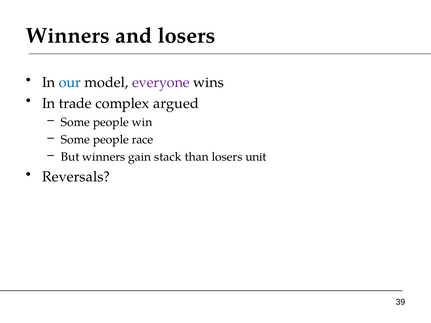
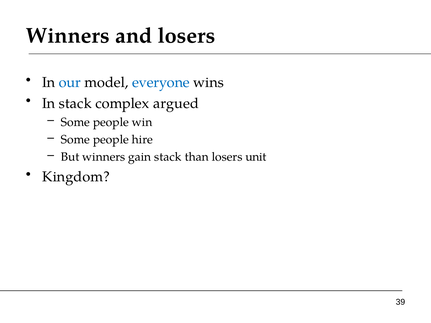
everyone colour: purple -> blue (161, 82)
In trade: trade -> stack (75, 103)
race: race -> hire (142, 140)
Reversals: Reversals -> Kingdom (76, 177)
